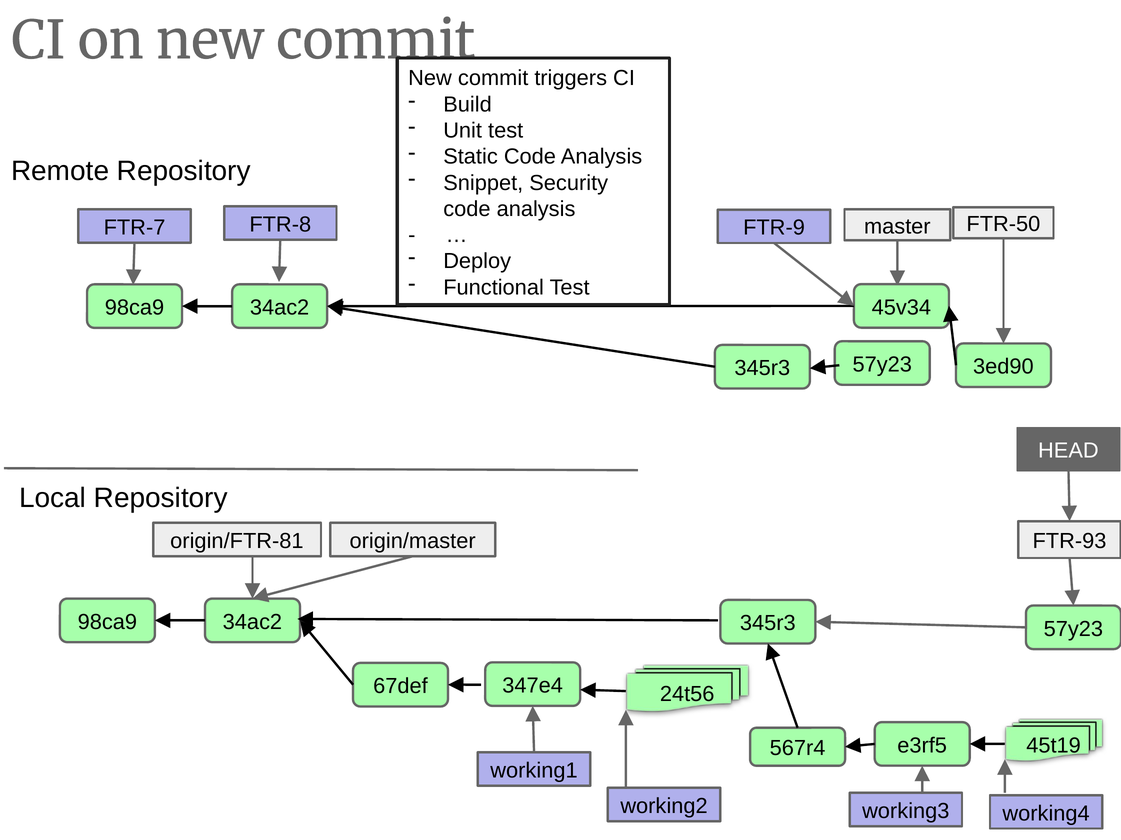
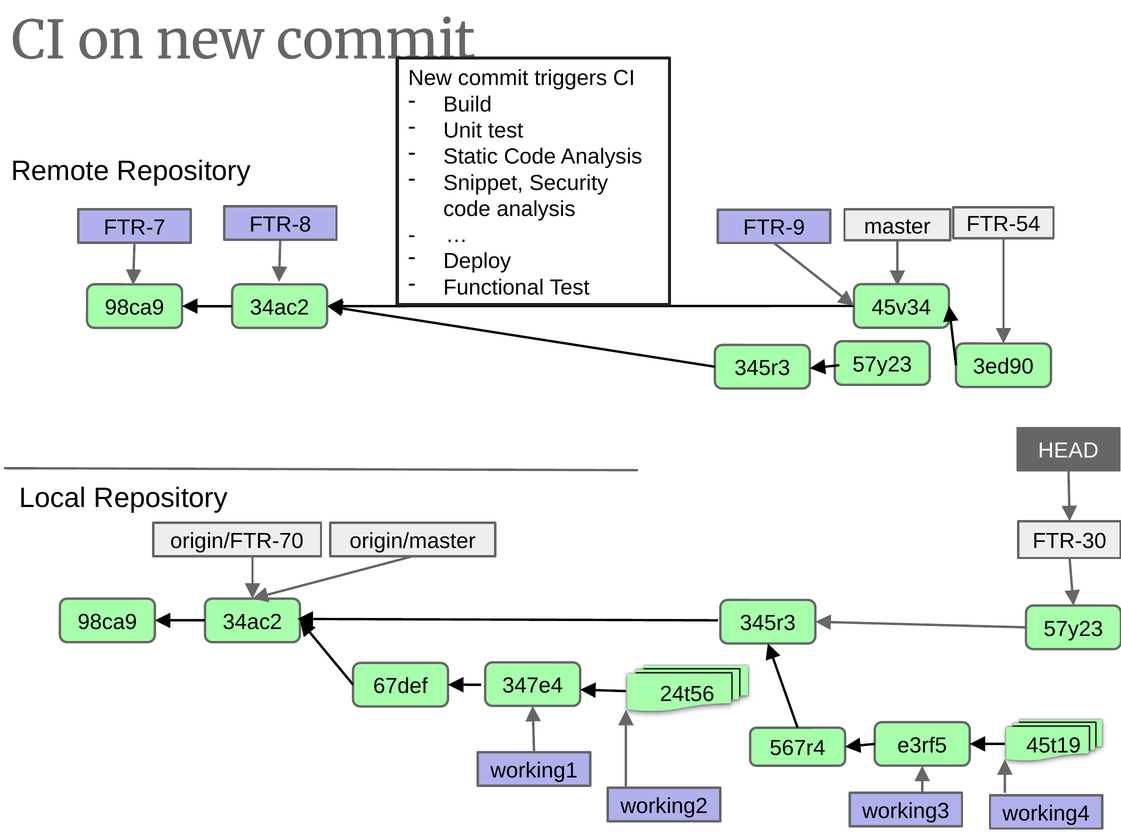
FTR-50: FTR-50 -> FTR-54 (1003, 225)
origin/FTR-81: origin/FTR-81 -> origin/FTR-70 (237, 542)
FTR-93: FTR-93 -> FTR-30 (1069, 542)
